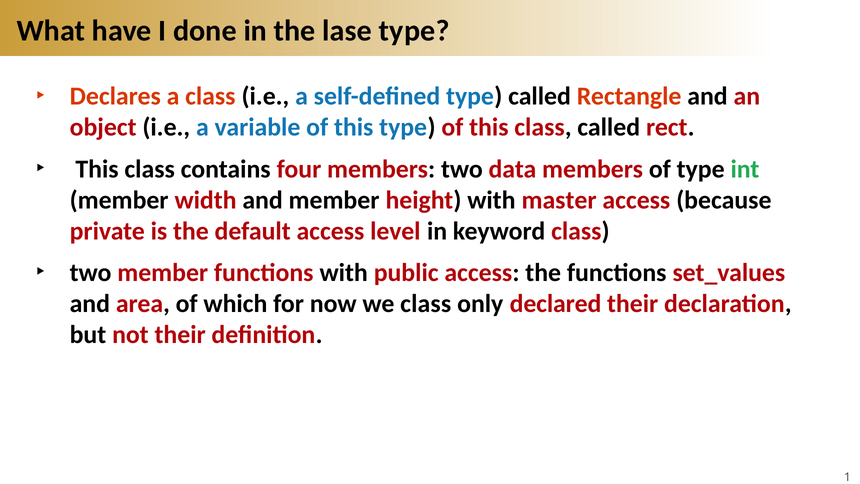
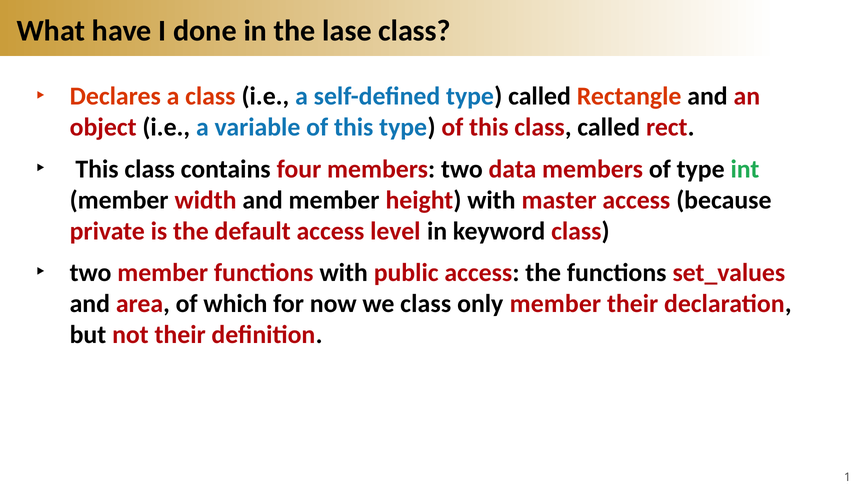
lase type: type -> class (414, 31)
only declared: declared -> member (555, 304)
